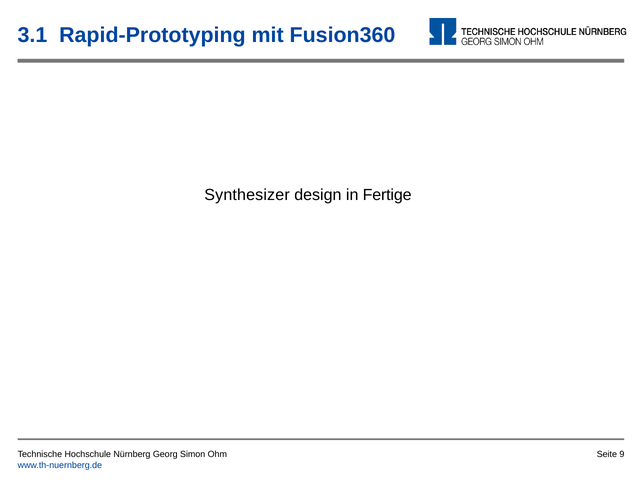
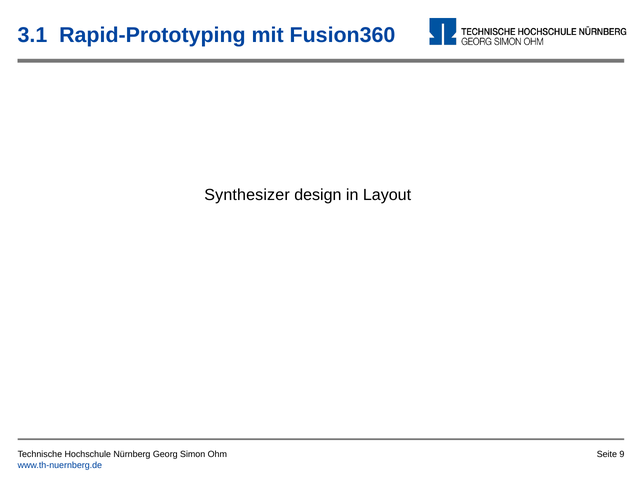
Fertige: Fertige -> Layout (387, 195)
